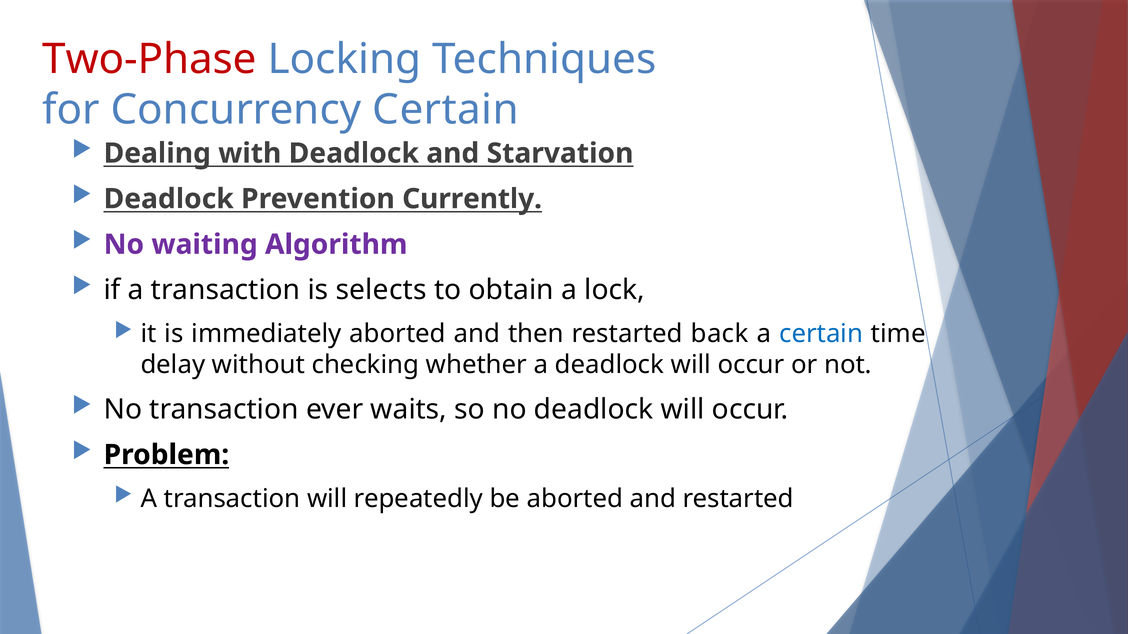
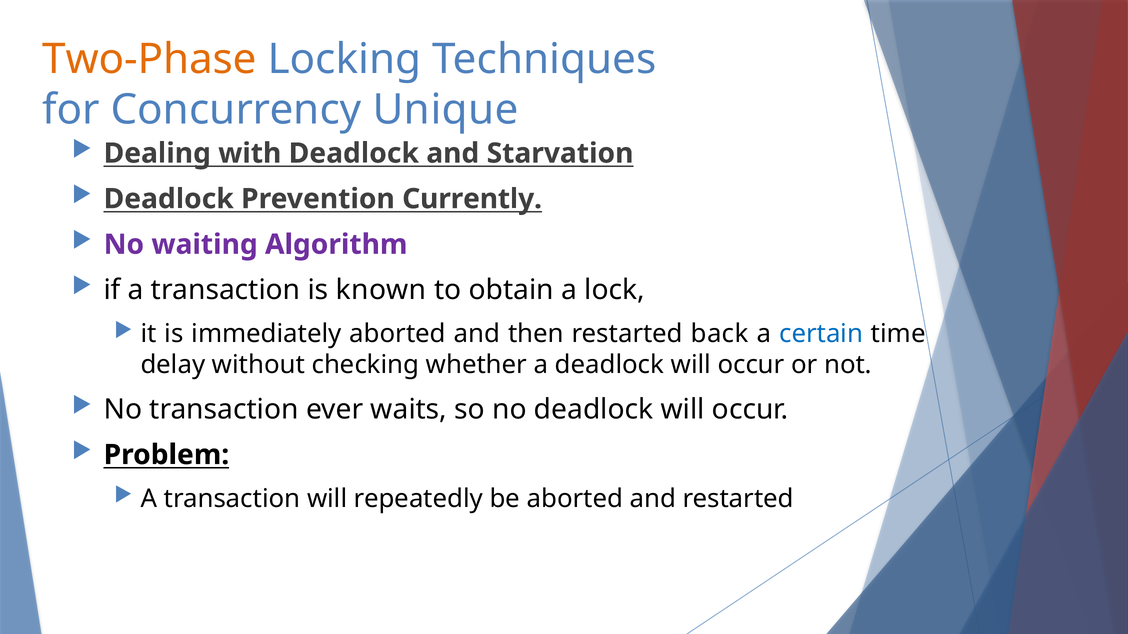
Two-Phase colour: red -> orange (149, 59)
Concurrency Certain: Certain -> Unique (446, 110)
selects: selects -> known (381, 290)
